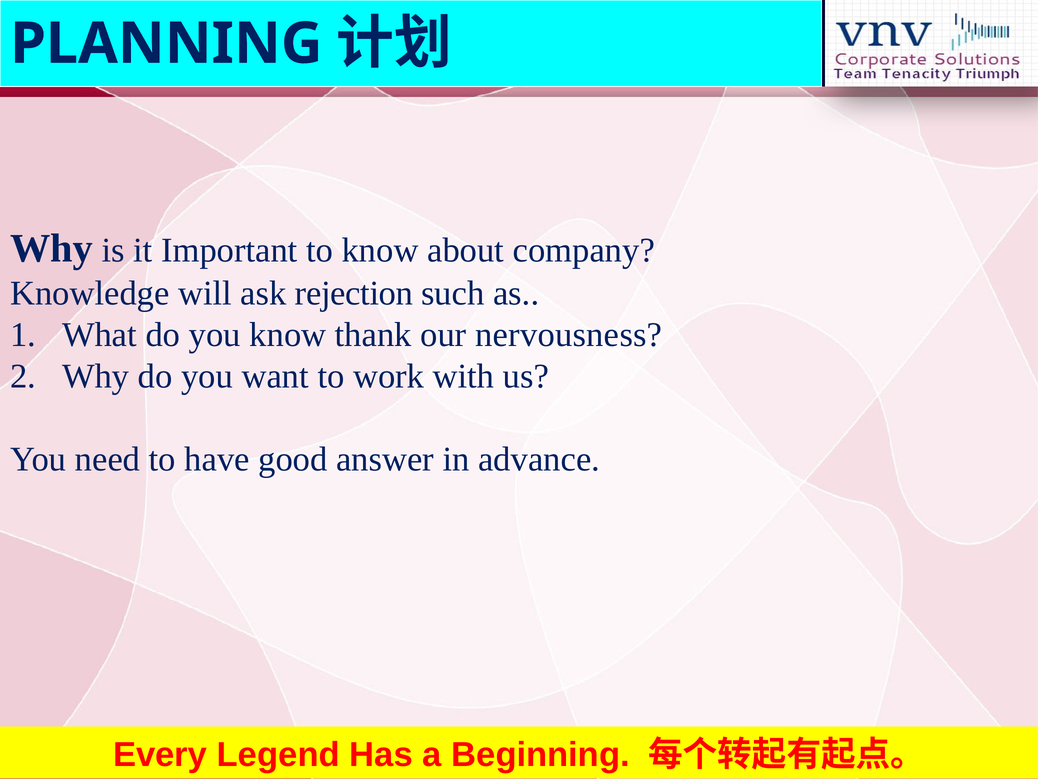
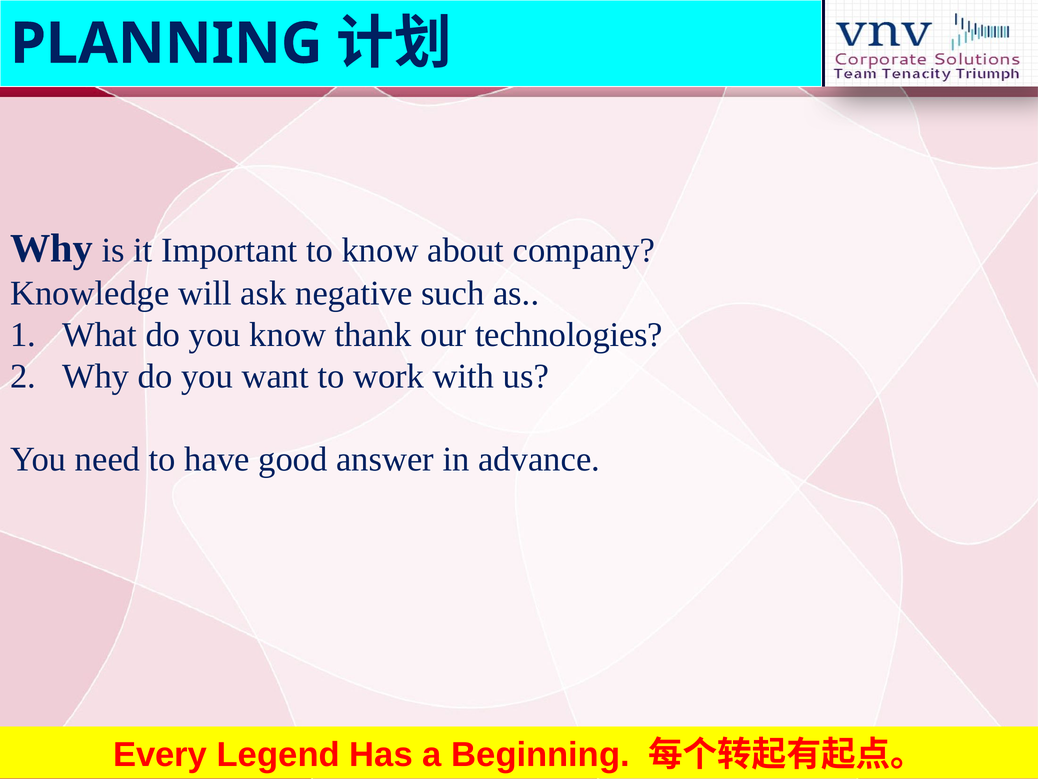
rejection: rejection -> negative (354, 293)
nervousness: nervousness -> technologies (569, 335)
